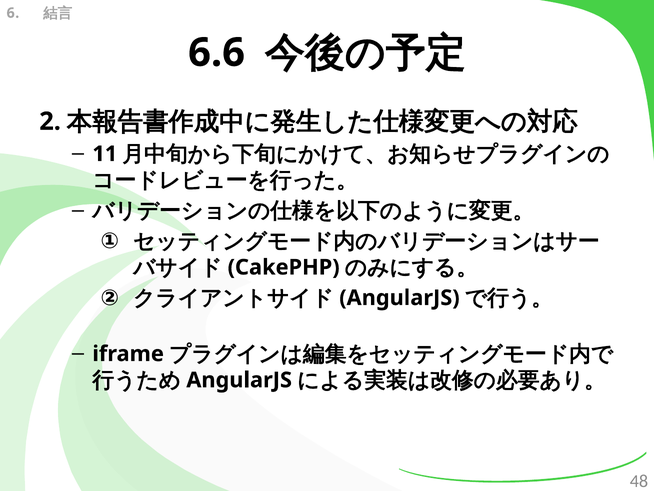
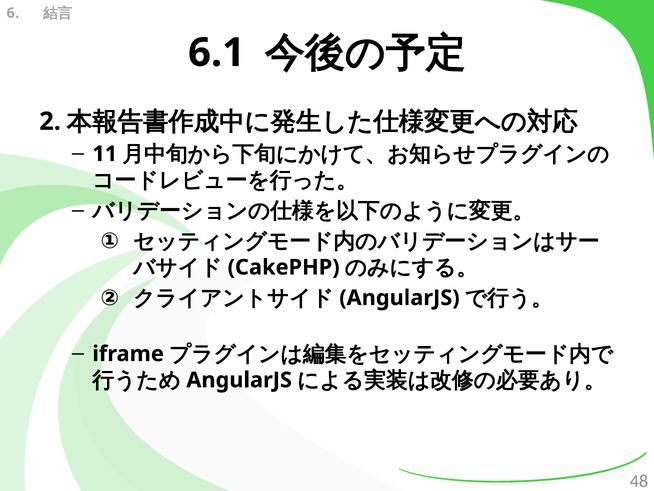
6.6: 6.6 -> 6.1 (217, 53)
